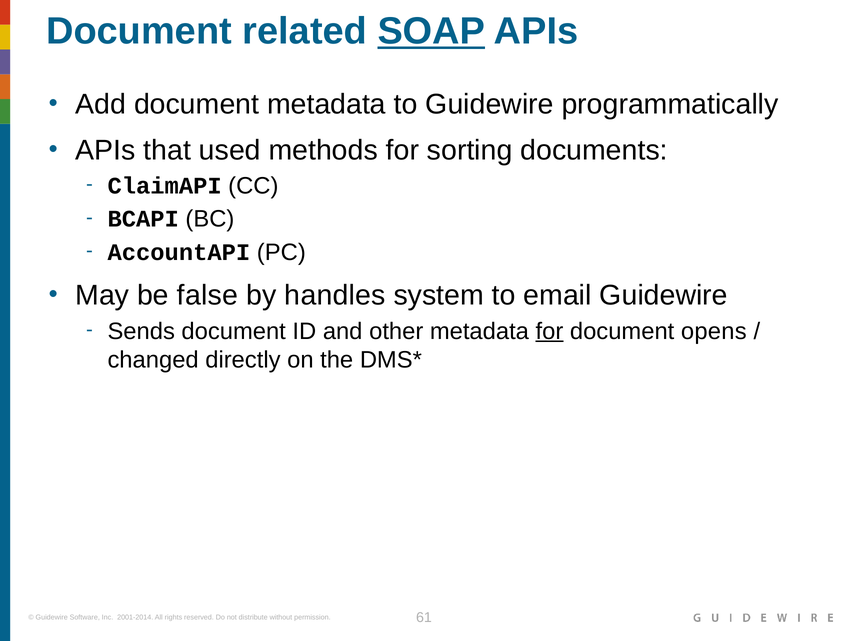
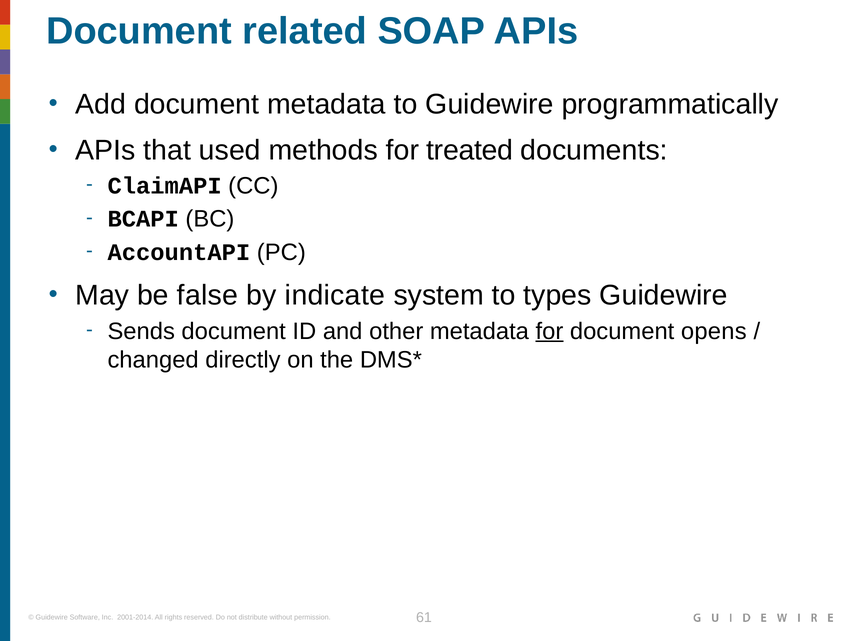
SOAP underline: present -> none (431, 31)
sorting: sorting -> treated (470, 150)
handles: handles -> indicate (335, 296)
email: email -> types (557, 296)
